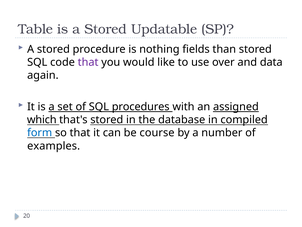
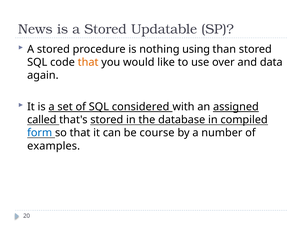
Table: Table -> News (35, 29)
fields: fields -> using (196, 49)
that colour: purple -> orange (88, 62)
procedures: procedures -> considered (141, 106)
which: which -> called (42, 119)
